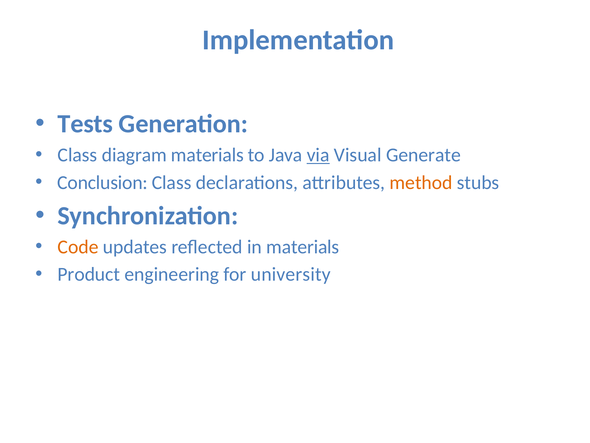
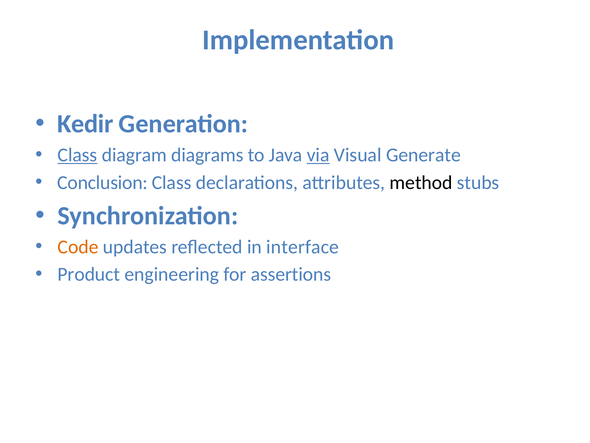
Tests: Tests -> Kedir (85, 124)
Class underline: none -> present (77, 155)
diagram materials: materials -> diagrams (207, 155)
method colour: orange -> black (421, 182)
in materials: materials -> interface (303, 247)
university: university -> assertions (291, 274)
